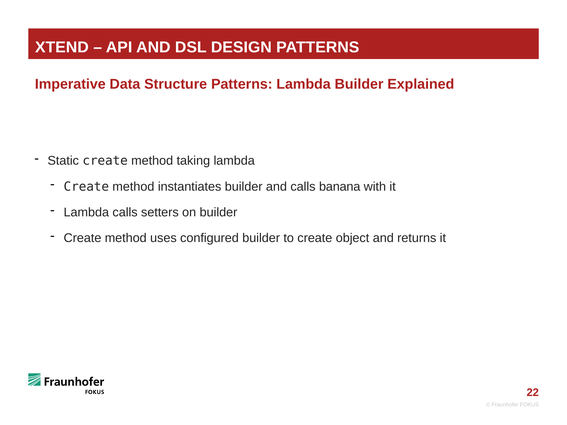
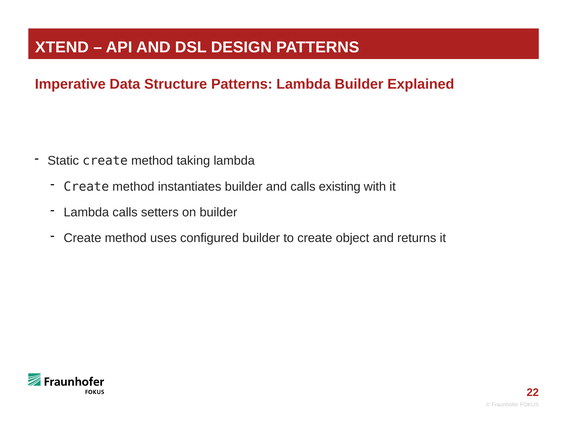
banana: banana -> existing (340, 187)
